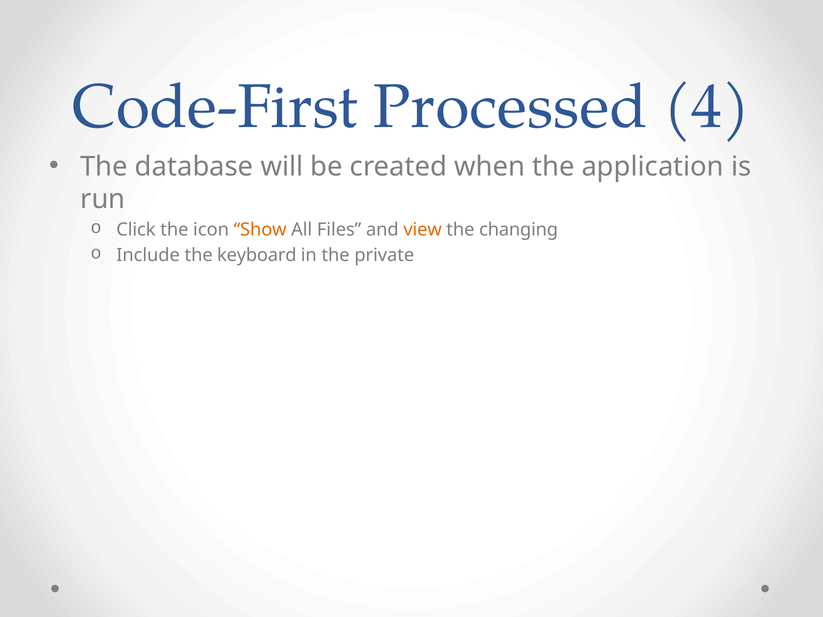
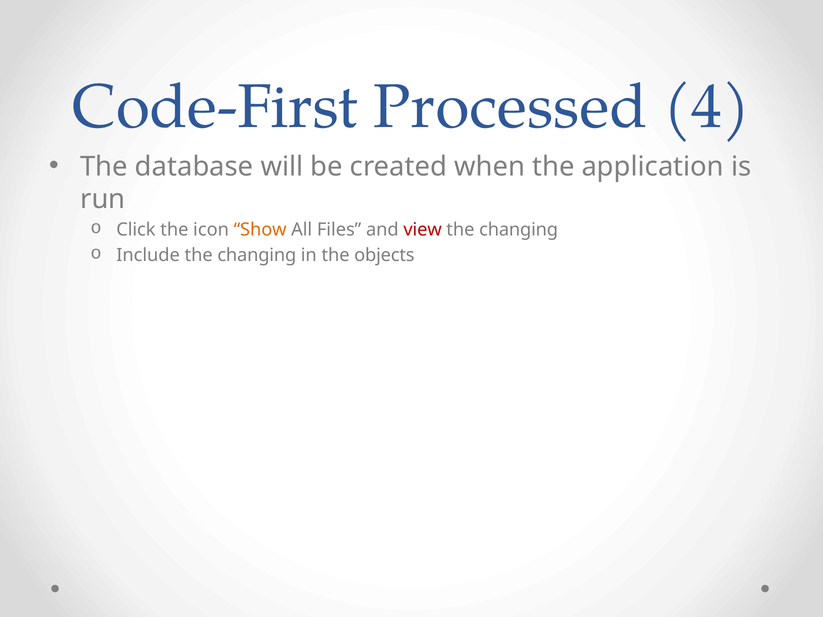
view colour: orange -> red (423, 230)
Include the keyboard: keyboard -> changing (257, 255)
private: private -> objects (384, 255)
